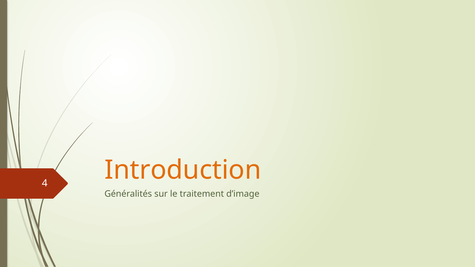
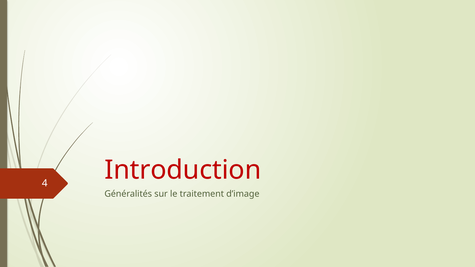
Introduction colour: orange -> red (183, 170)
